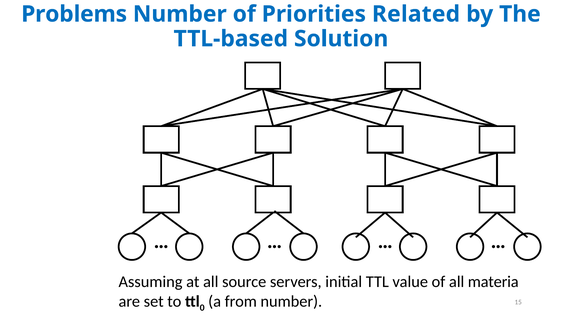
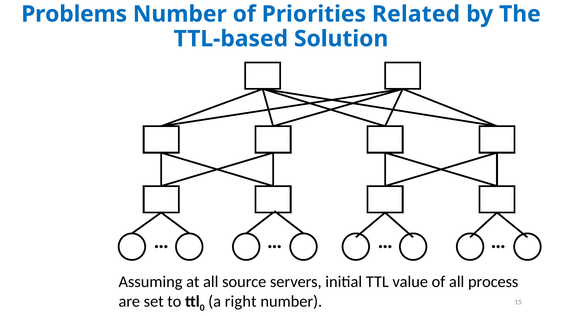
materia: materia -> process (493, 282)
from: from -> right (241, 302)
